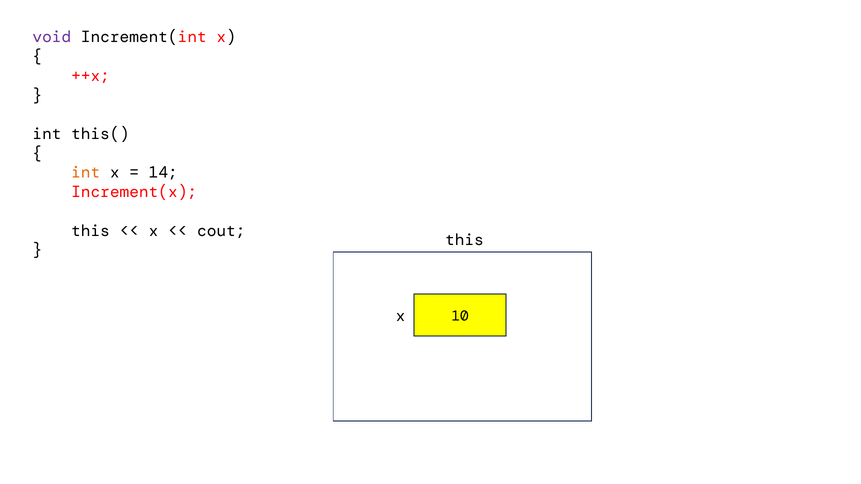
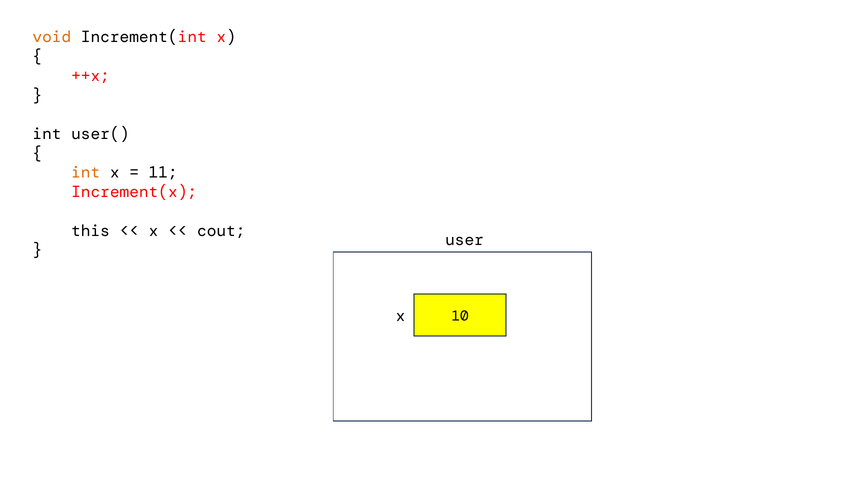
void colour: purple -> orange (52, 37)
this(: this( -> user( (100, 134)
14: 14 -> 11 (163, 173)
this: this -> user (465, 240)
